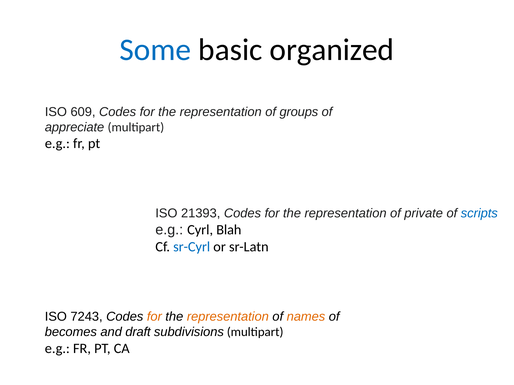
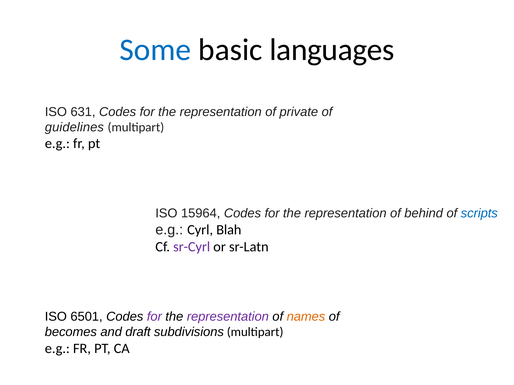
organized: organized -> languages (332, 50)
609: 609 -> 631 (83, 112)
groups: groups -> private (299, 112)
appreciate: appreciate -> guidelines (74, 127)
21393: 21393 -> 15964 (201, 214)
private: private -> behind (424, 214)
sr-Cyrl colour: blue -> purple (192, 247)
7243: 7243 -> 6501 (87, 317)
for colour: orange -> purple (154, 317)
representation colour: orange -> purple (228, 317)
